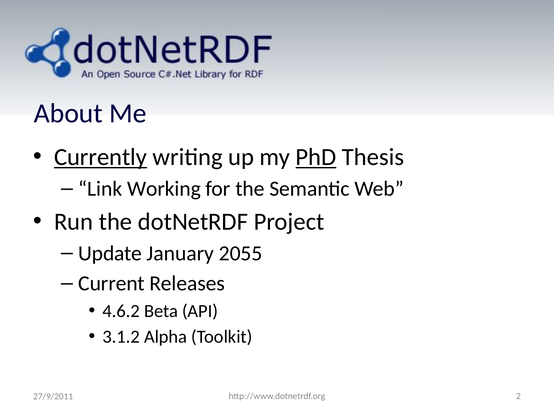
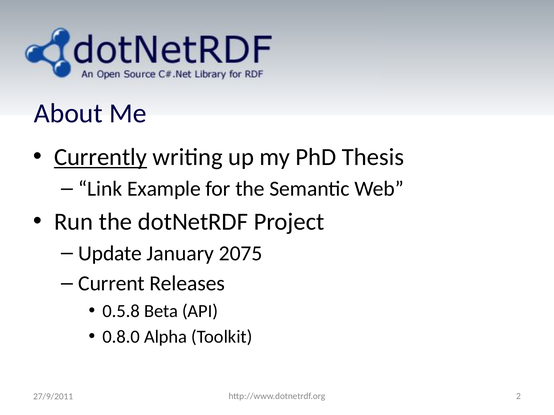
PhD underline: present -> none (316, 157)
Working: Working -> Example (164, 189)
2055: 2055 -> 2075 (241, 254)
4.6.2: 4.6.2 -> 0.5.8 (121, 311)
3.1.2: 3.1.2 -> 0.8.0 (121, 337)
